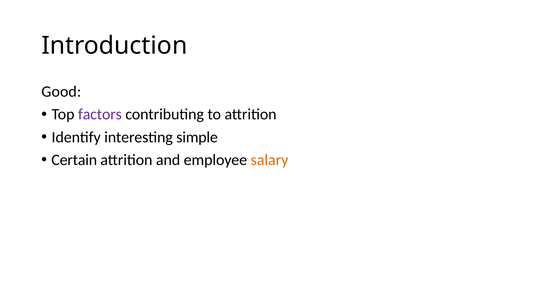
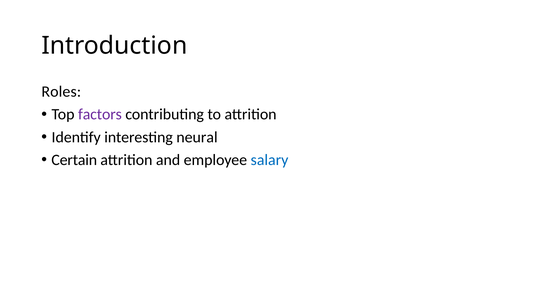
Good: Good -> Roles (61, 92)
simple: simple -> neural (197, 137)
salary colour: orange -> blue (270, 160)
